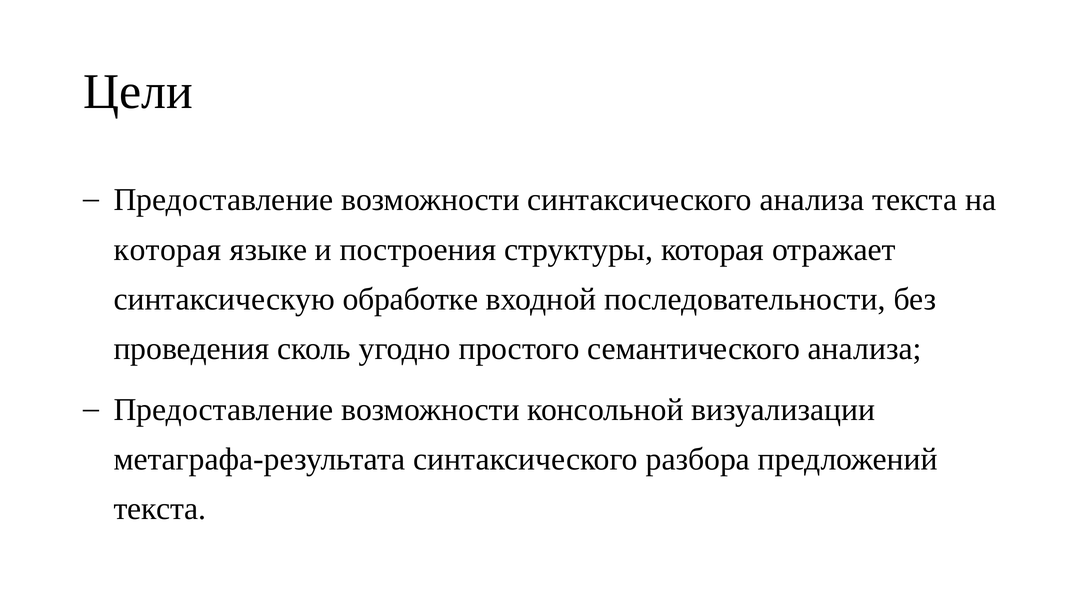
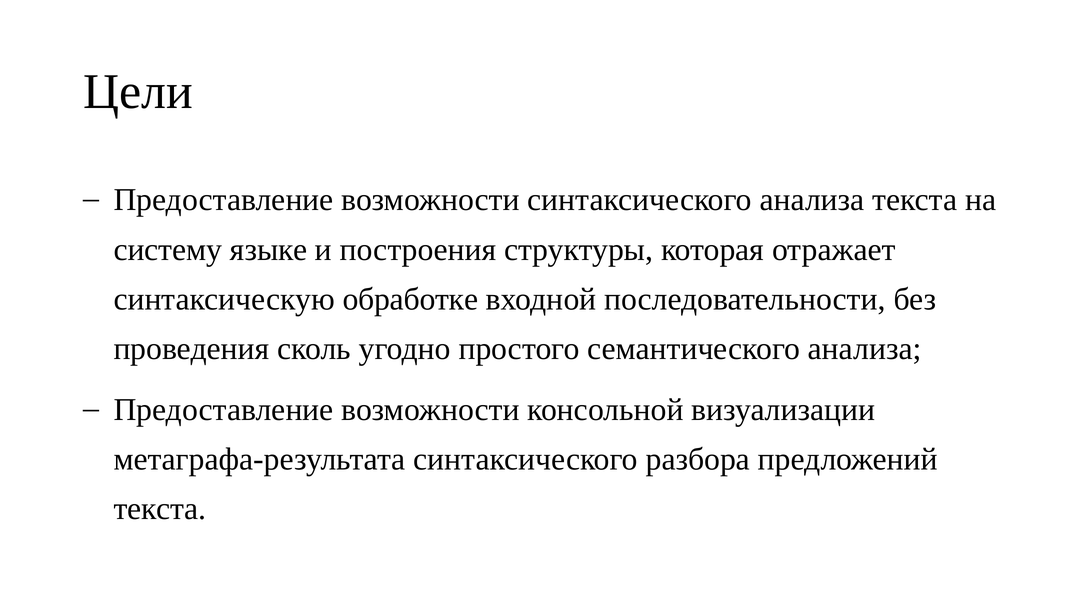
которая: которая -> систему (168, 249)
